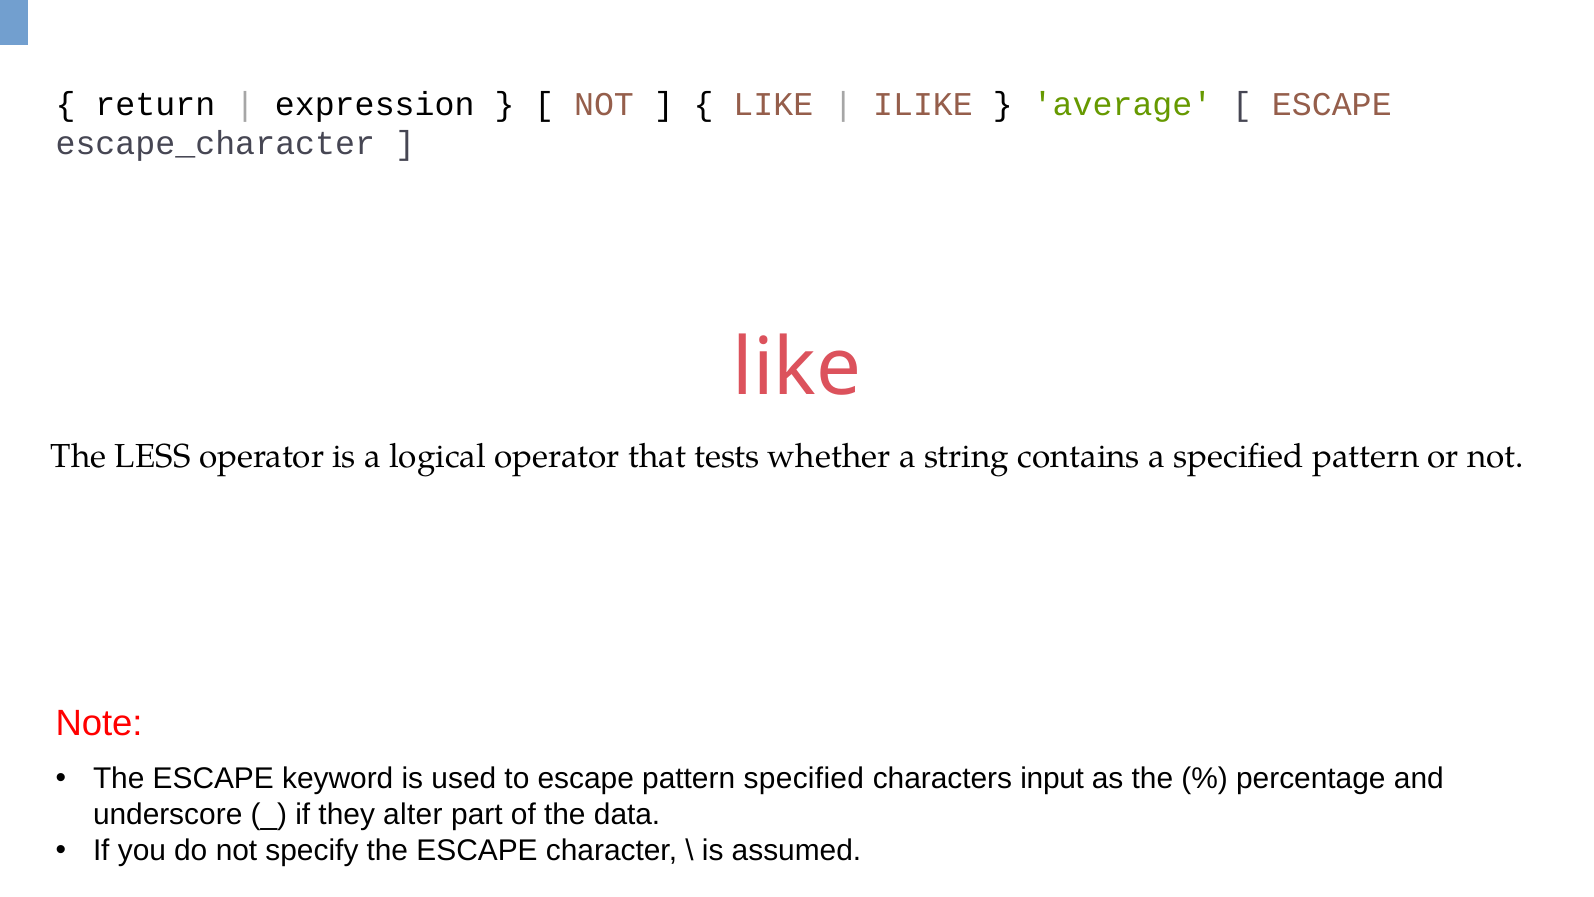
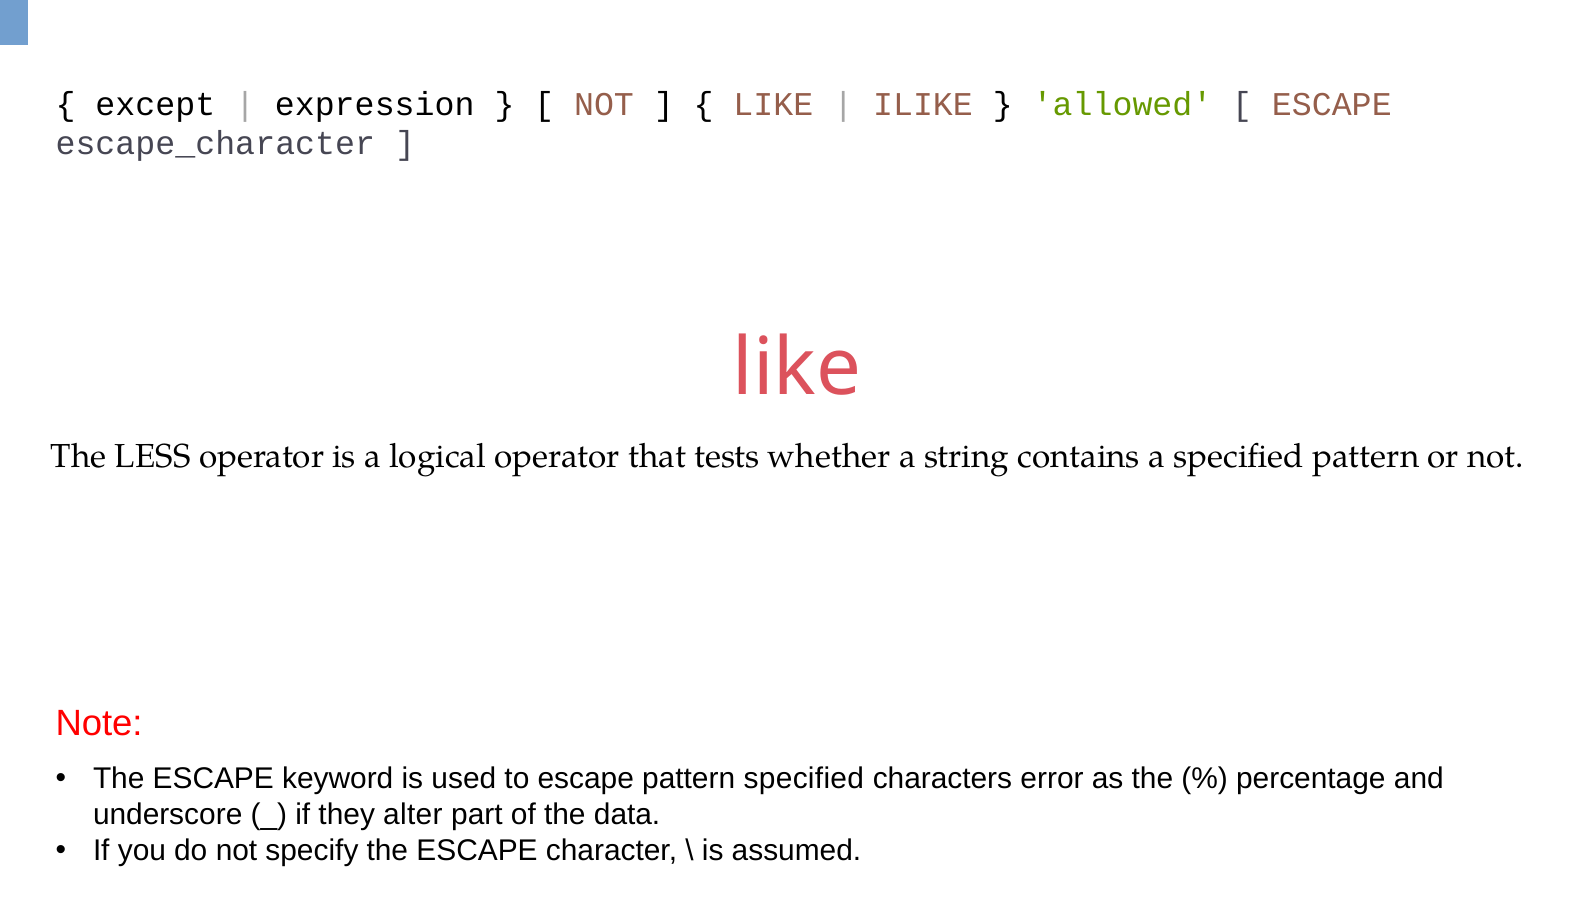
return: return -> except (155, 104)
average: average -> allowed (1123, 104)
input: input -> error (1052, 779)
